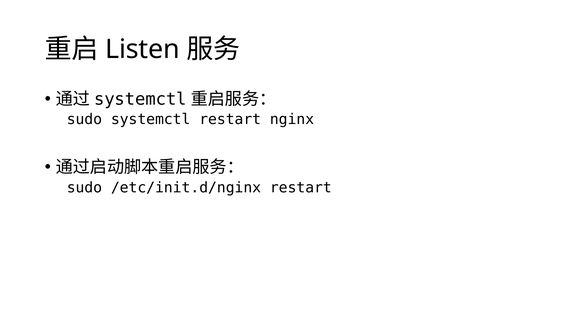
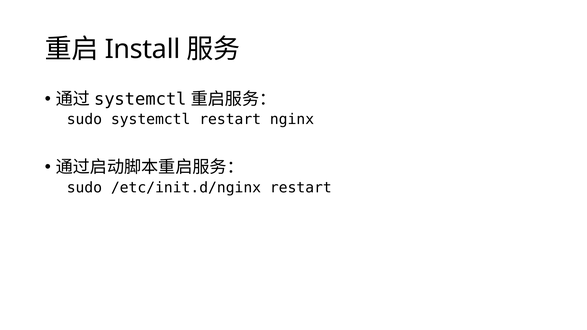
Listen: Listen -> Install (143, 49)
